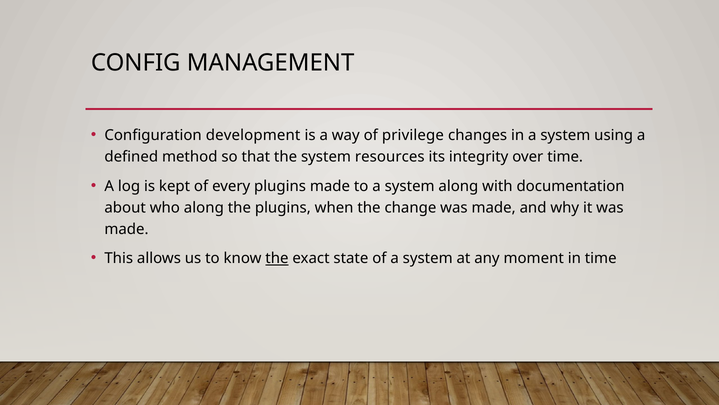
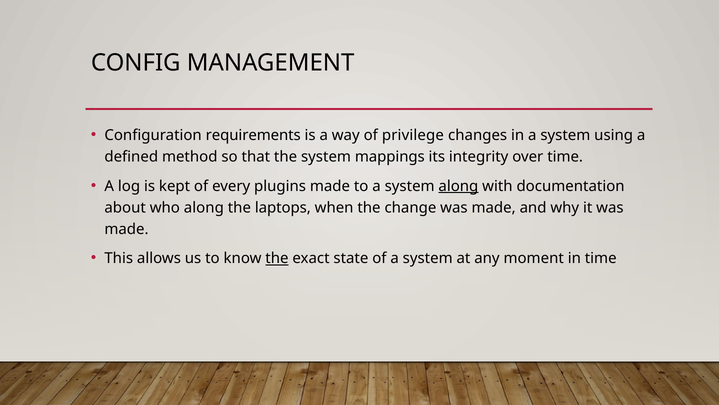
development: development -> requirements (253, 135)
resources: resources -> mappings (390, 157)
along underline: none -> present (458, 186)
the plugins: plugins -> laptops (283, 207)
